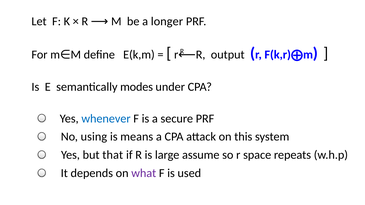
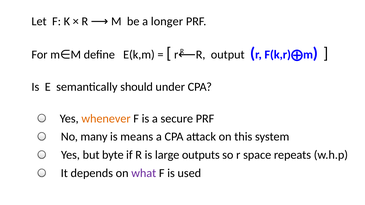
modes: modes -> should (137, 87)
whenever colour: blue -> orange (106, 119)
using: using -> many (94, 137)
that: that -> byte (113, 155)
assume: assume -> outputs (201, 155)
